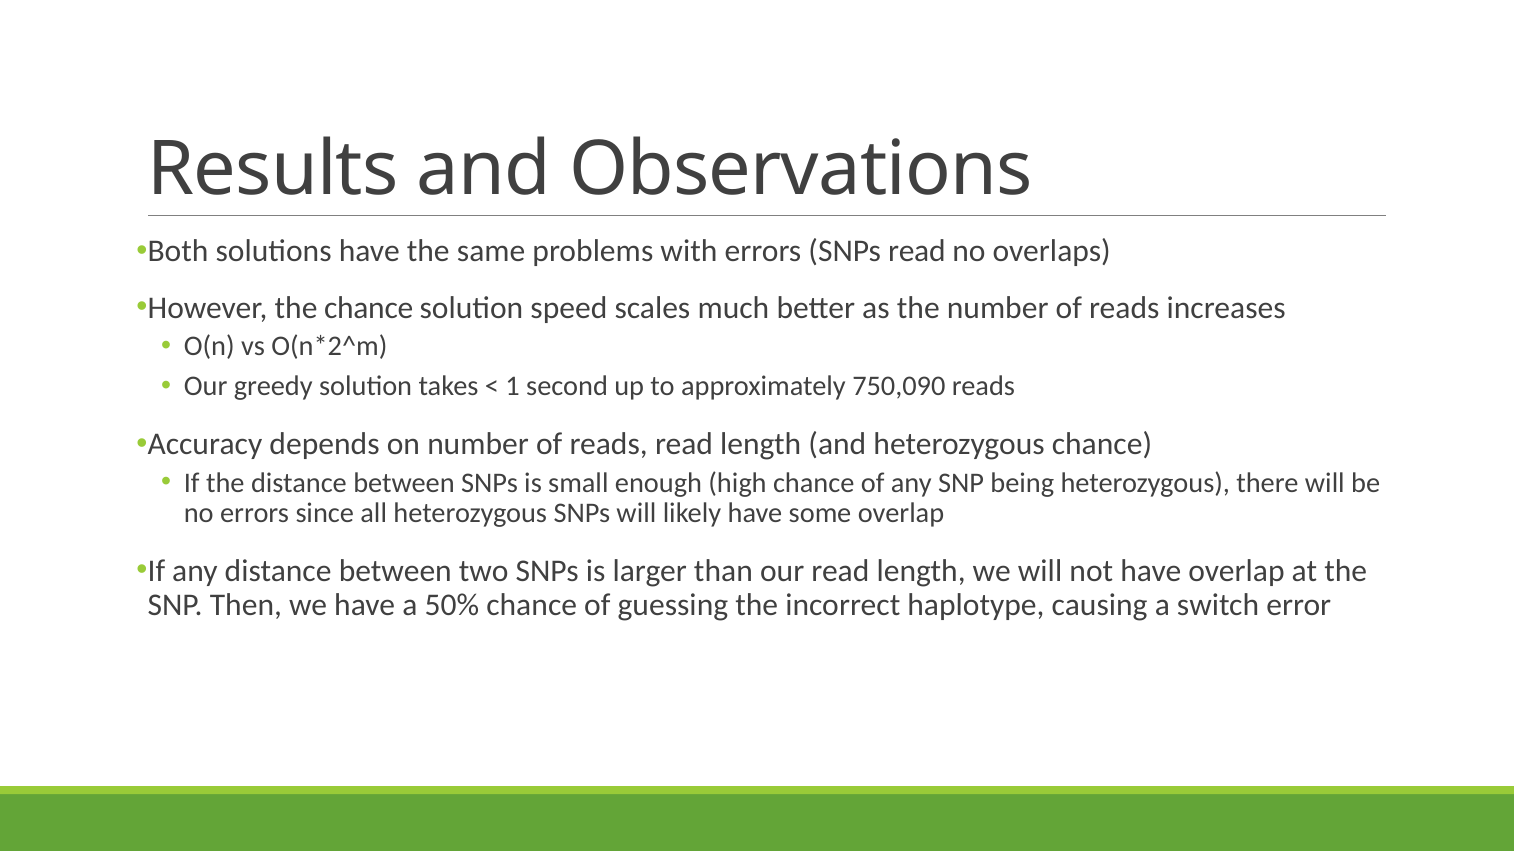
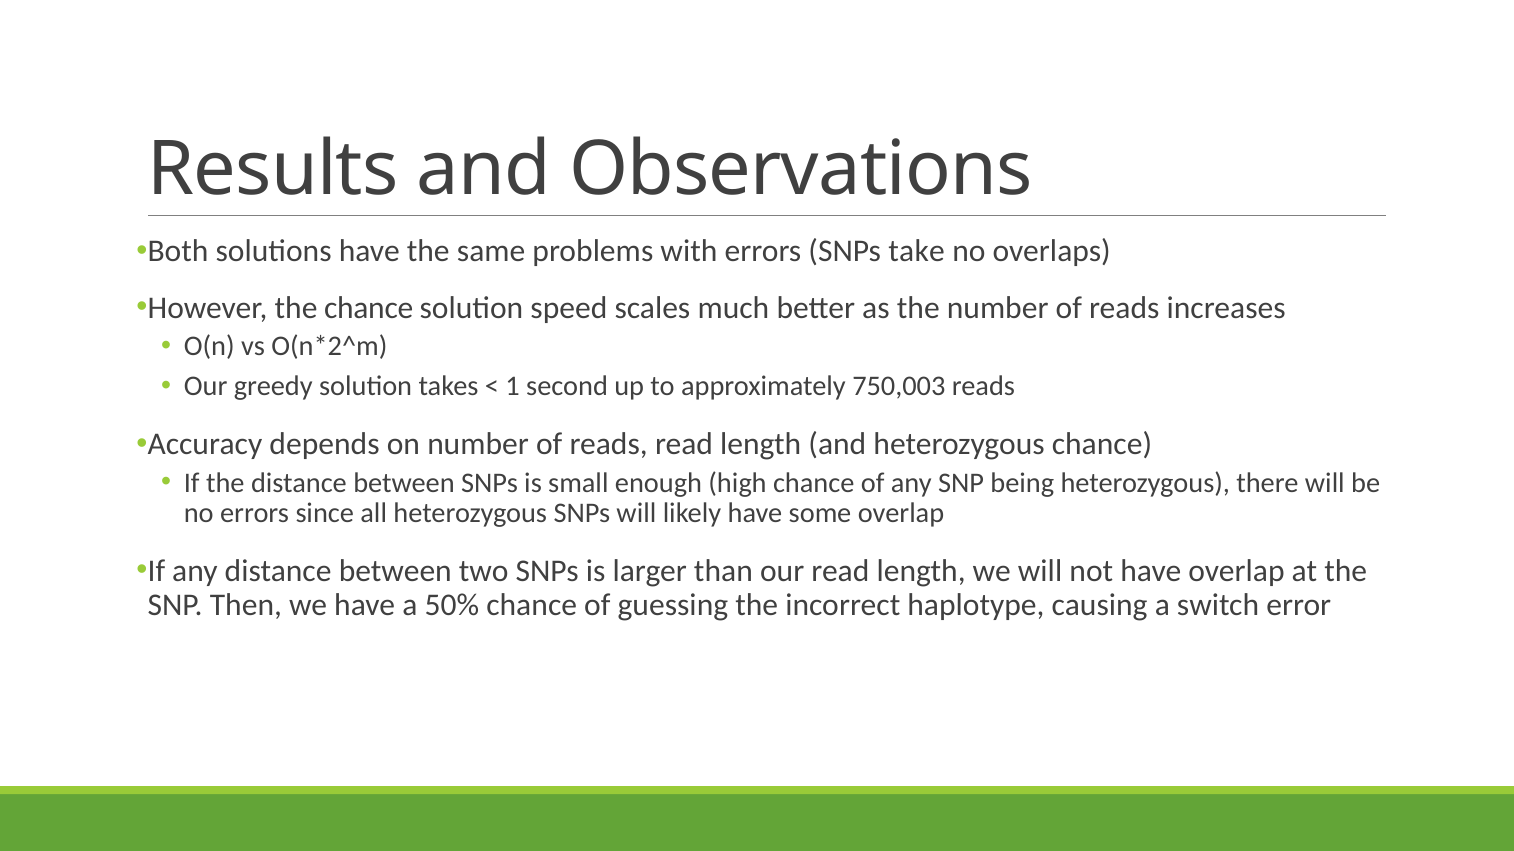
SNPs read: read -> take (917, 252)
750,090: 750,090 -> 750,003 (899, 387)
